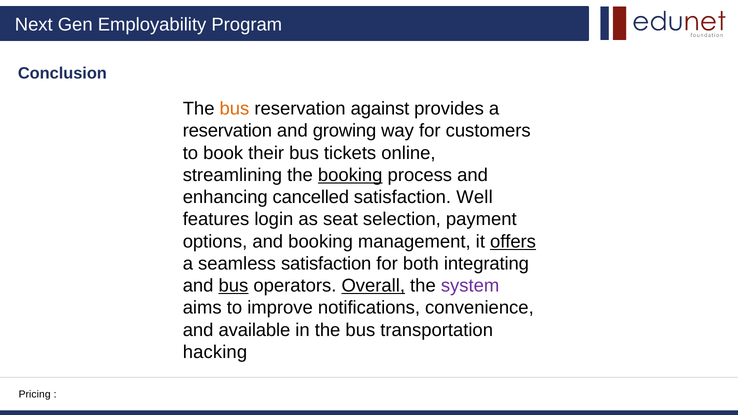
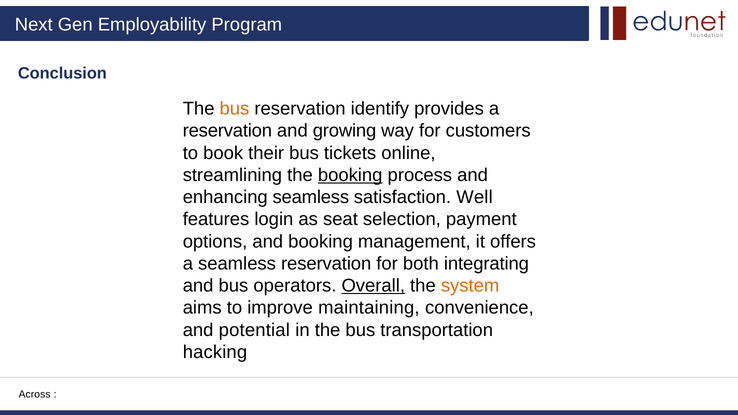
against: against -> identify (380, 109)
enhancing cancelled: cancelled -> seamless (311, 197)
offers underline: present -> none (513, 242)
seamless satisfaction: satisfaction -> reservation (326, 264)
bus underline: present -> none (233, 286)
system colour: purple -> orange (470, 286)
notifications: notifications -> maintaining (369, 308)
available: available -> potential (254, 330)
Pricing: Pricing -> Across (35, 395)
